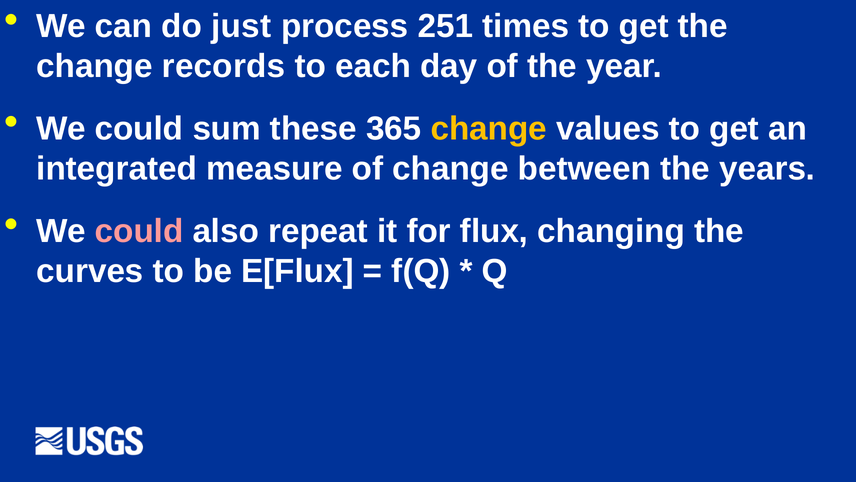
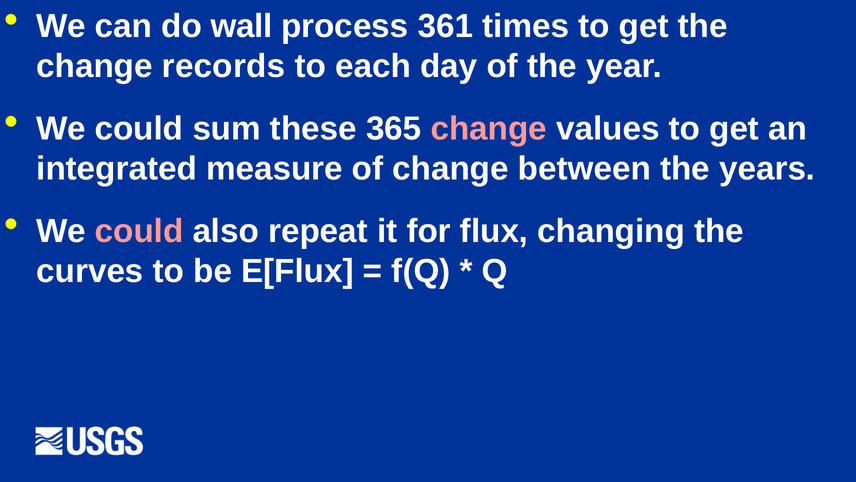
just: just -> wall (242, 26)
251: 251 -> 361 (445, 26)
change colour: yellow -> pink (489, 129)
